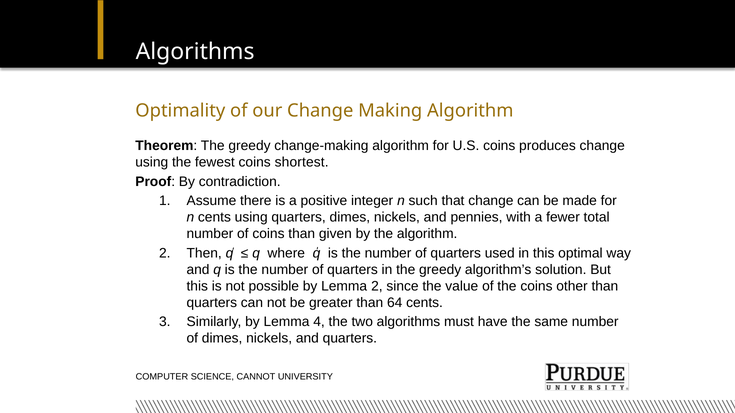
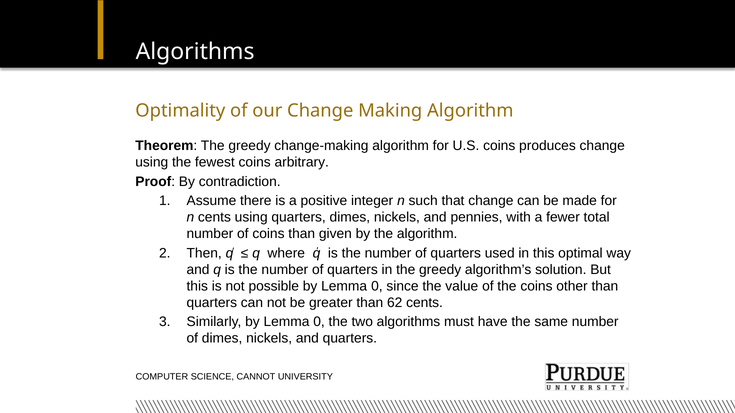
shortest: shortest -> arbitrary (302, 162)
possible by Lemma 2: 2 -> 0 (377, 286)
64: 64 -> 62 (395, 303)
Similarly by Lemma 4: 4 -> 0 (319, 322)
